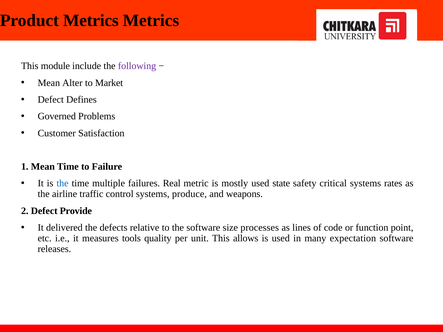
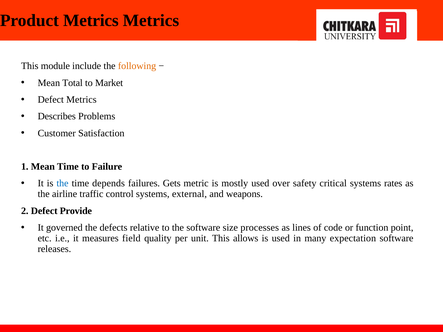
following colour: purple -> orange (137, 66)
Alter: Alter -> Total (72, 83)
Defect Defines: Defines -> Metrics (81, 100)
Governed: Governed -> Describes (57, 116)
multiple: multiple -> depends (109, 184)
Real: Real -> Gets (172, 184)
state: state -> over (281, 184)
produce: produce -> external (189, 194)
delivered: delivered -> governed (64, 228)
tools: tools -> field (131, 238)
